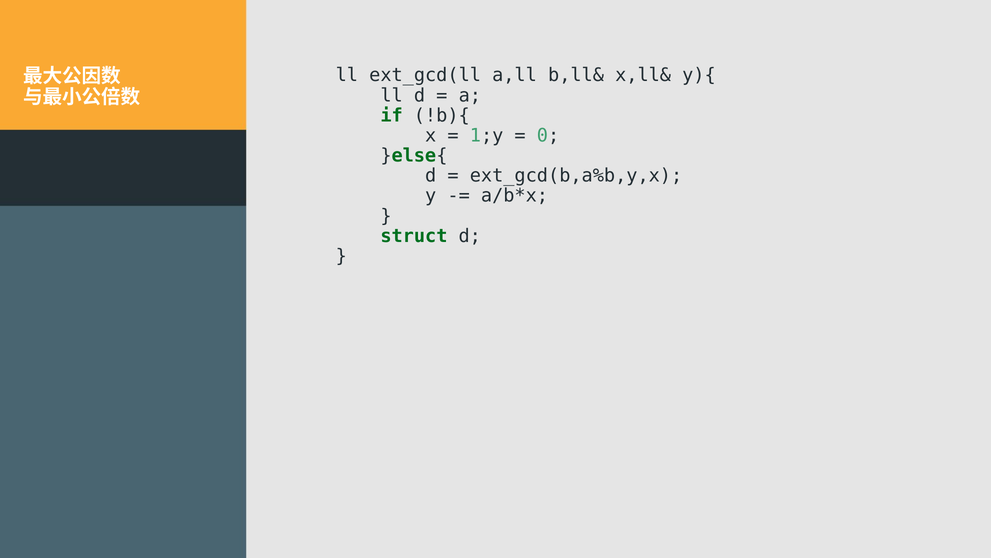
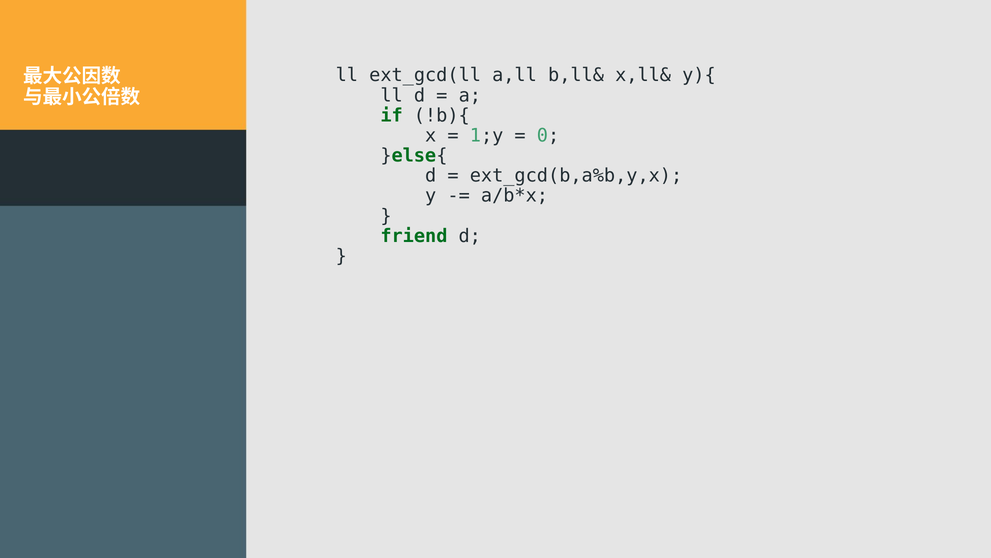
struct: struct -> friend (414, 236)
